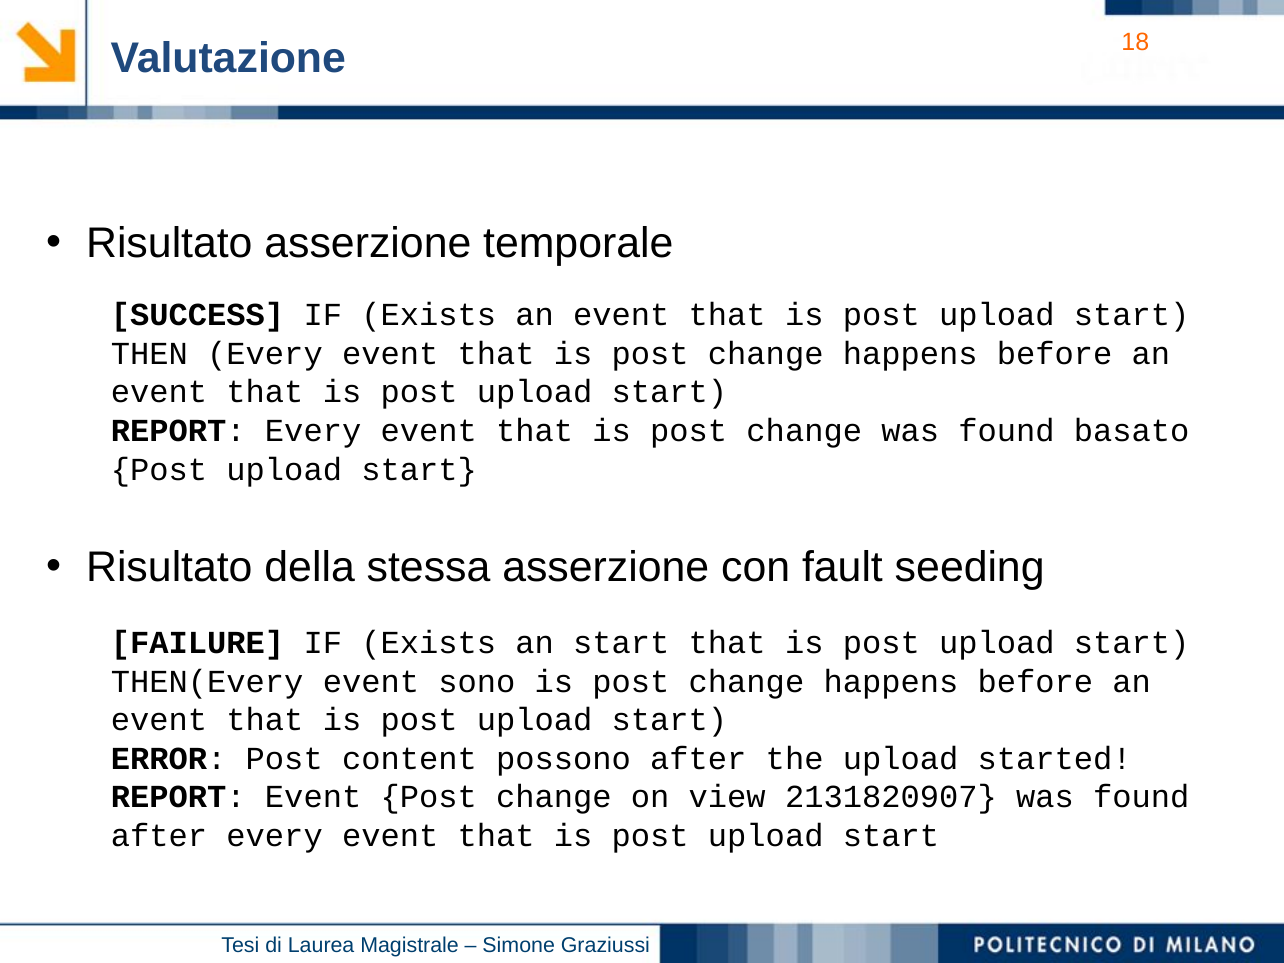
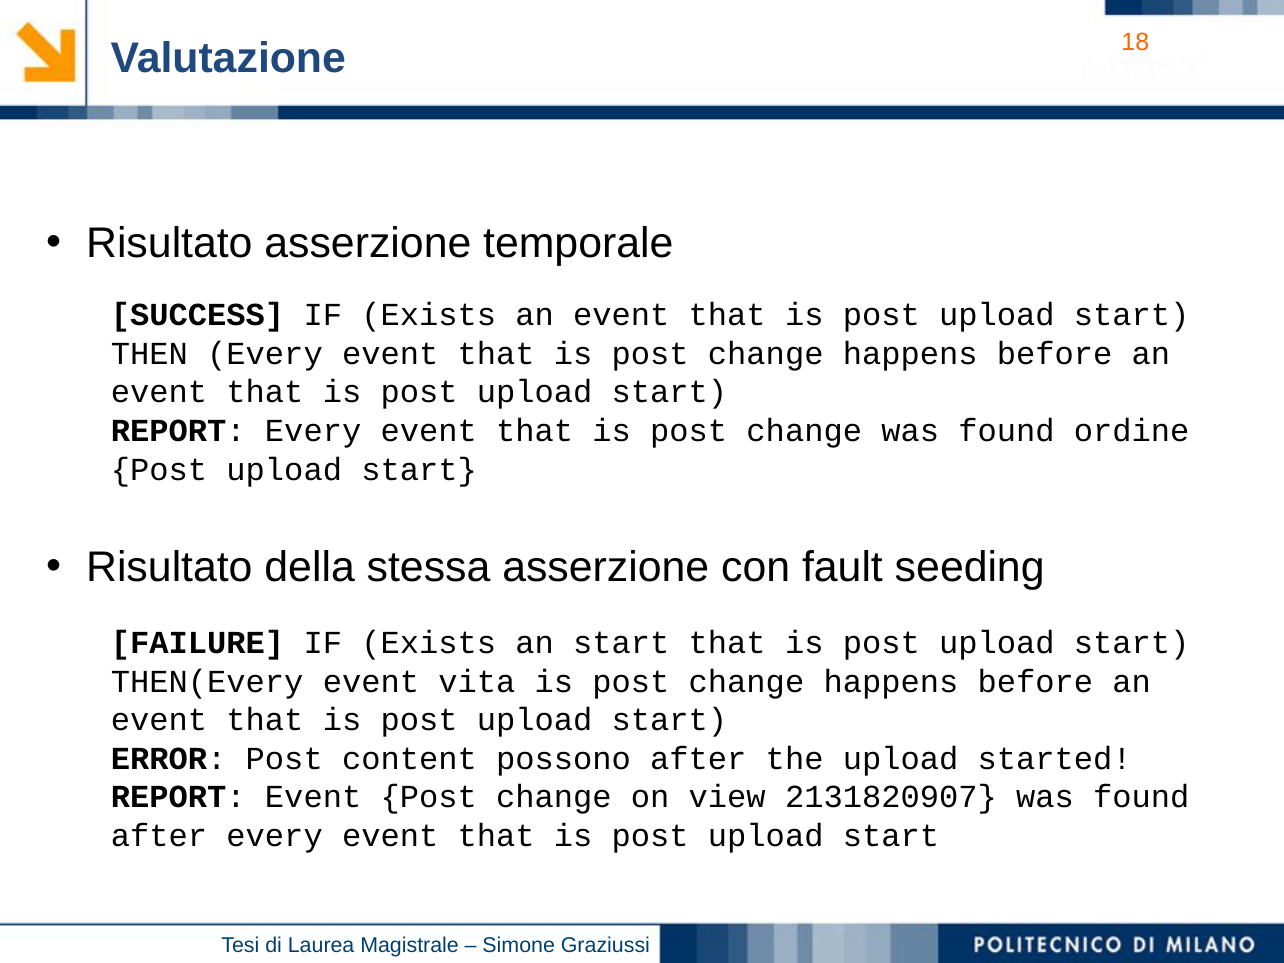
basato: basato -> ordine (1132, 431)
sono: sono -> vita (477, 682)
